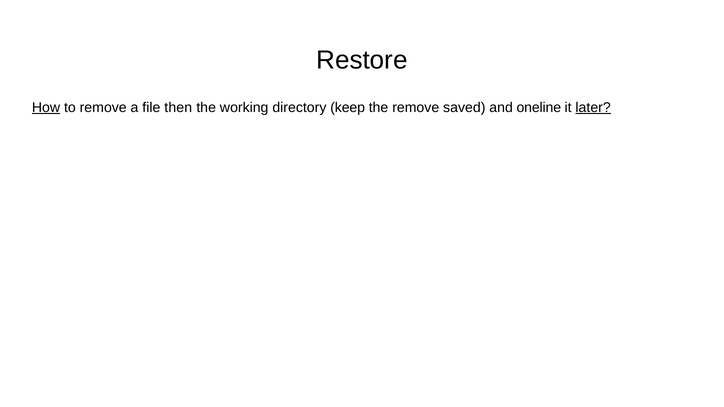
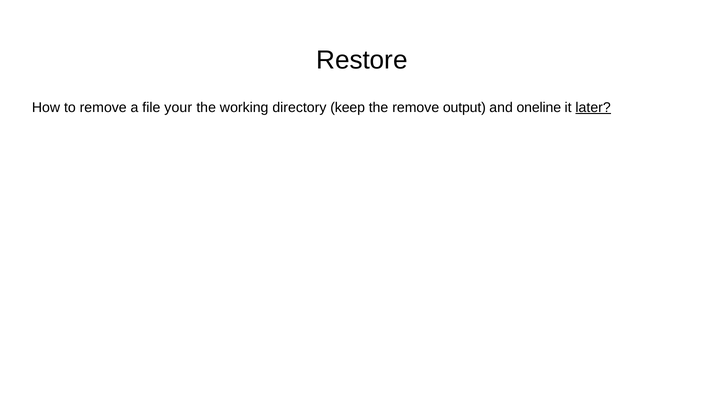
How underline: present -> none (46, 108)
then: then -> your (178, 108)
saved: saved -> output (464, 108)
